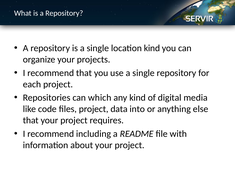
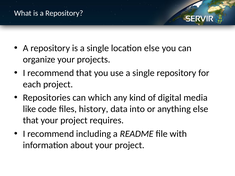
location kind: kind -> else (152, 48)
files project: project -> history (94, 109)
